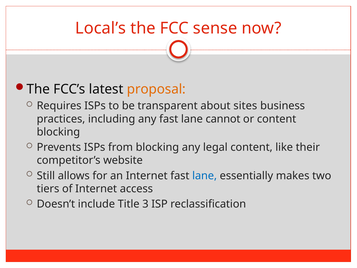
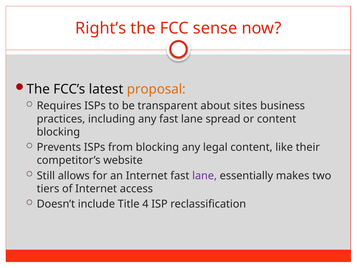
Local’s: Local’s -> Right’s (101, 28)
cannot: cannot -> spread (223, 119)
lane colour: blue -> purple (205, 175)
3: 3 -> 4 (145, 204)
